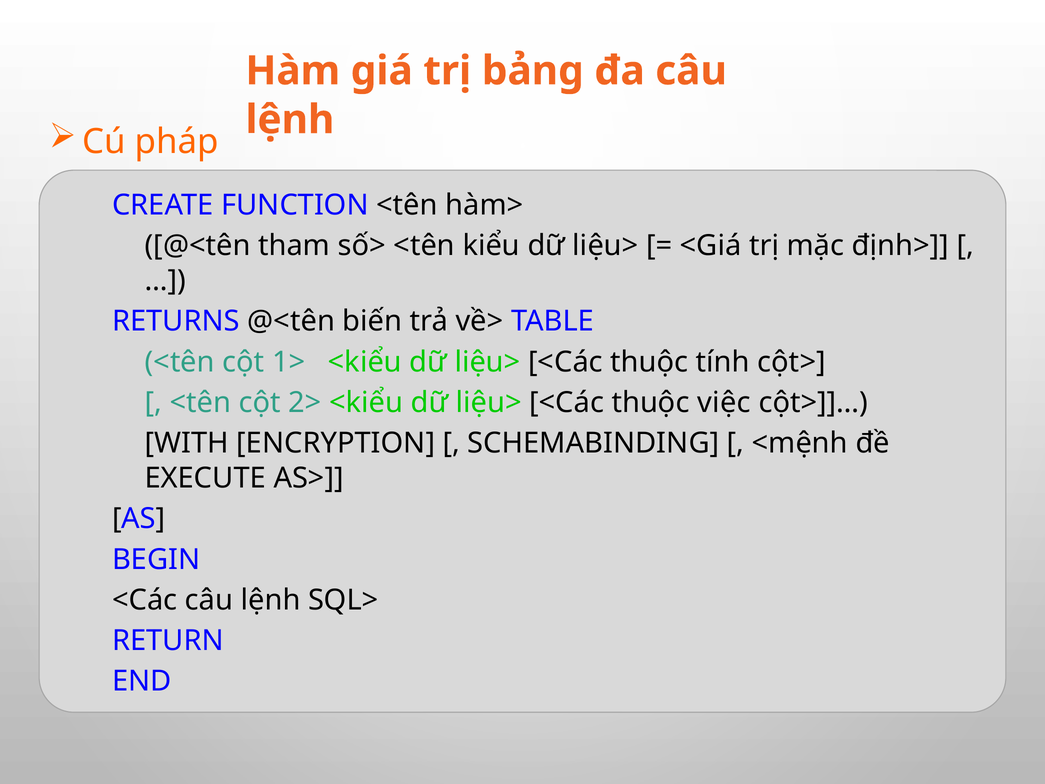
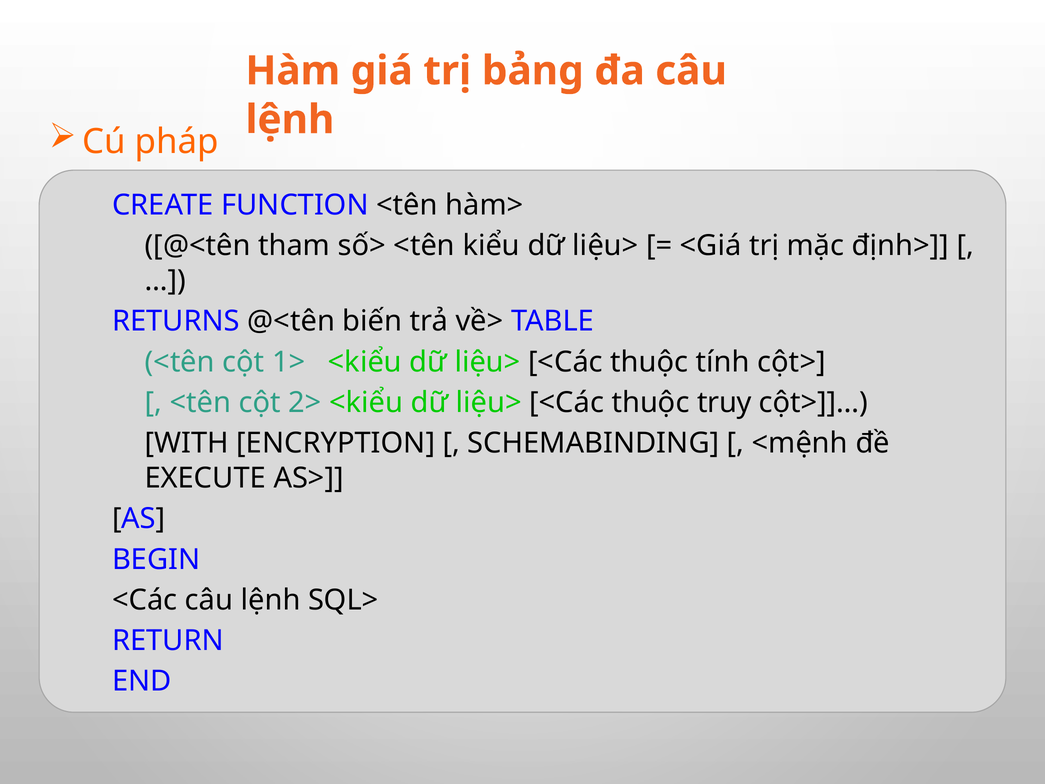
việc: việc -> truy (724, 402)
